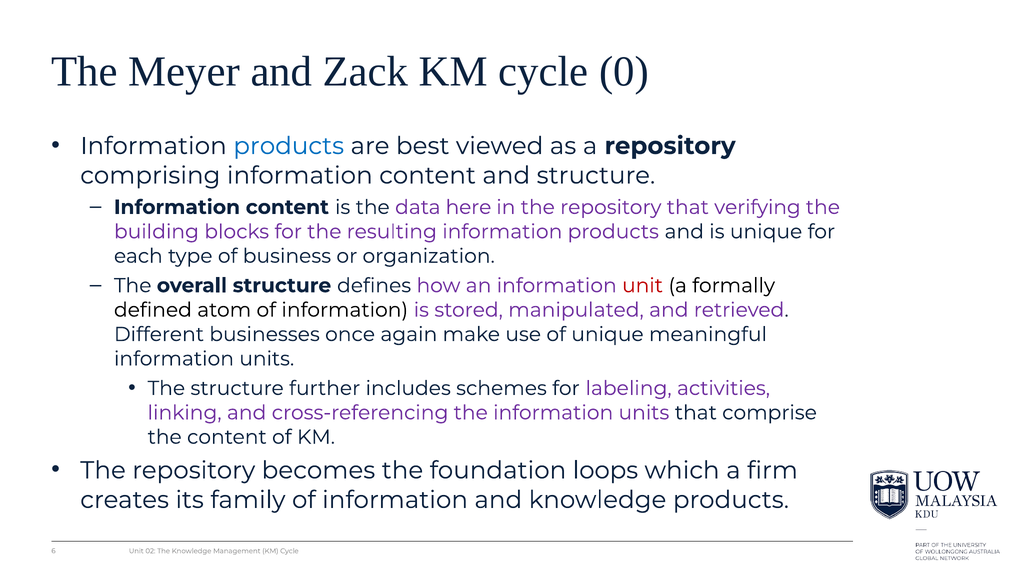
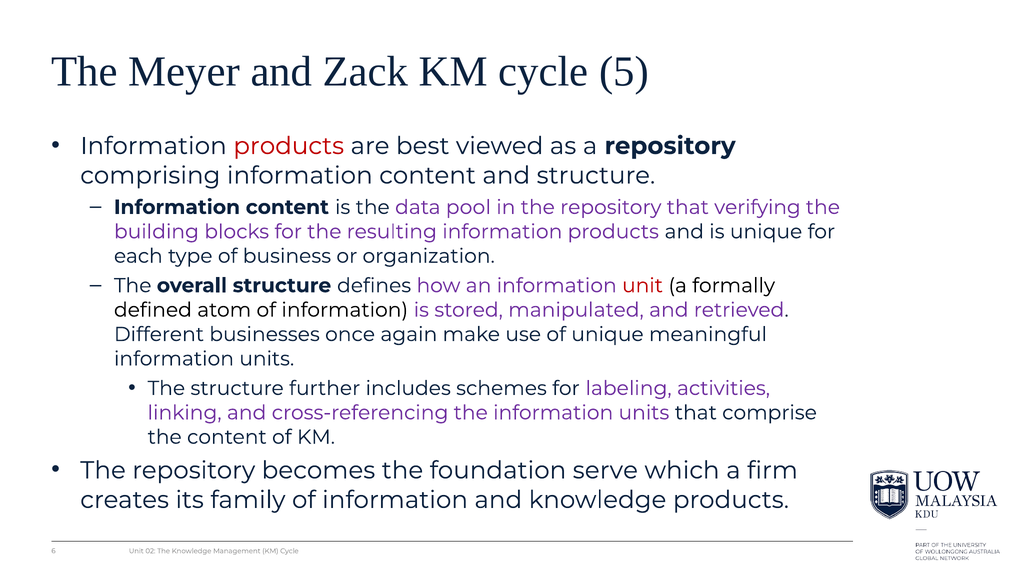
0: 0 -> 5 (624, 71)
products colour: blue -> red (289, 146)
here: here -> pool (468, 207)
loops: loops -> serve (605, 470)
